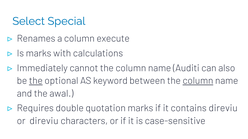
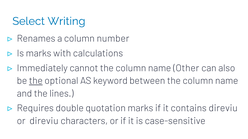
Special: Special -> Writing (66, 21)
execute: execute -> number (113, 39)
Auditi: Auditi -> Other (186, 68)
column underline: present -> none (198, 81)
awal: awal -> lines (61, 94)
